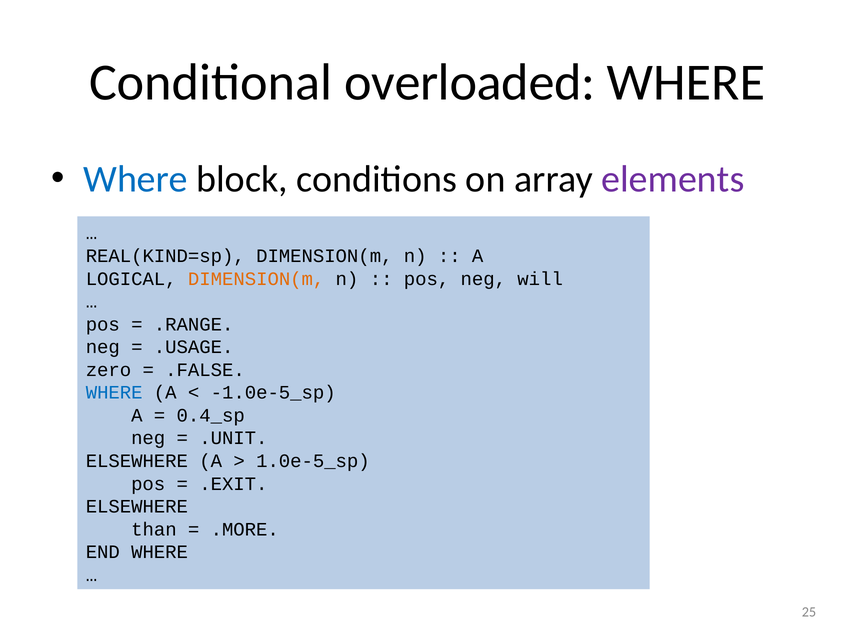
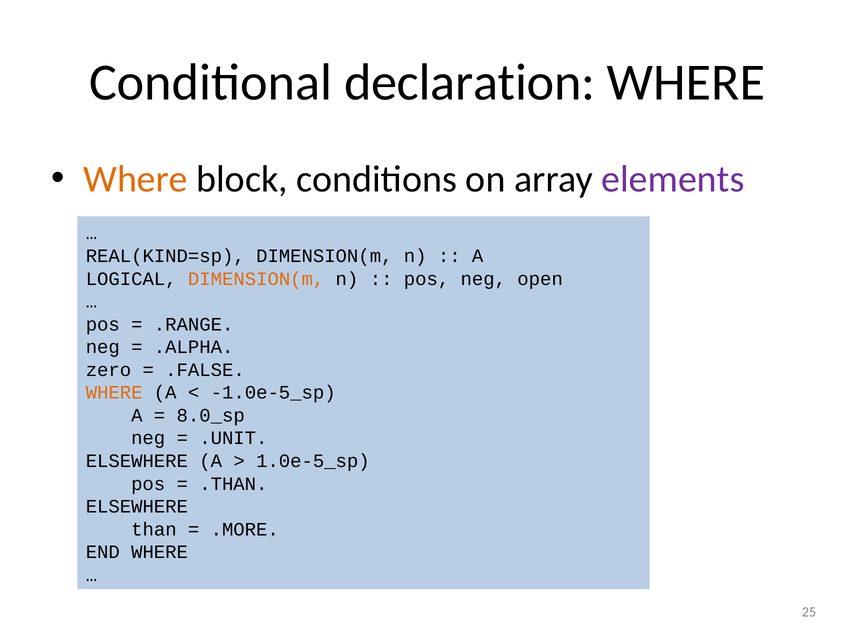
overloaded: overloaded -> declaration (470, 83)
Where colour: blue -> orange (136, 179)
will: will -> open (540, 279)
.USAGE: .USAGE -> .ALPHA (194, 347)
WHERE colour: blue -> orange (114, 393)
0.4_sp: 0.4_sp -> 8.0_sp (211, 416)
.EXIT: .EXIT -> .THAN (233, 484)
